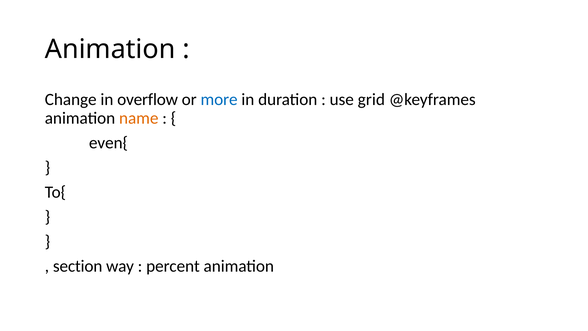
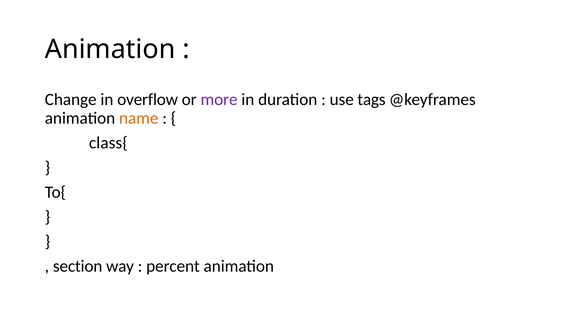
more colour: blue -> purple (219, 99)
grid: grid -> tags (371, 99)
even{: even{ -> class{ (108, 143)
